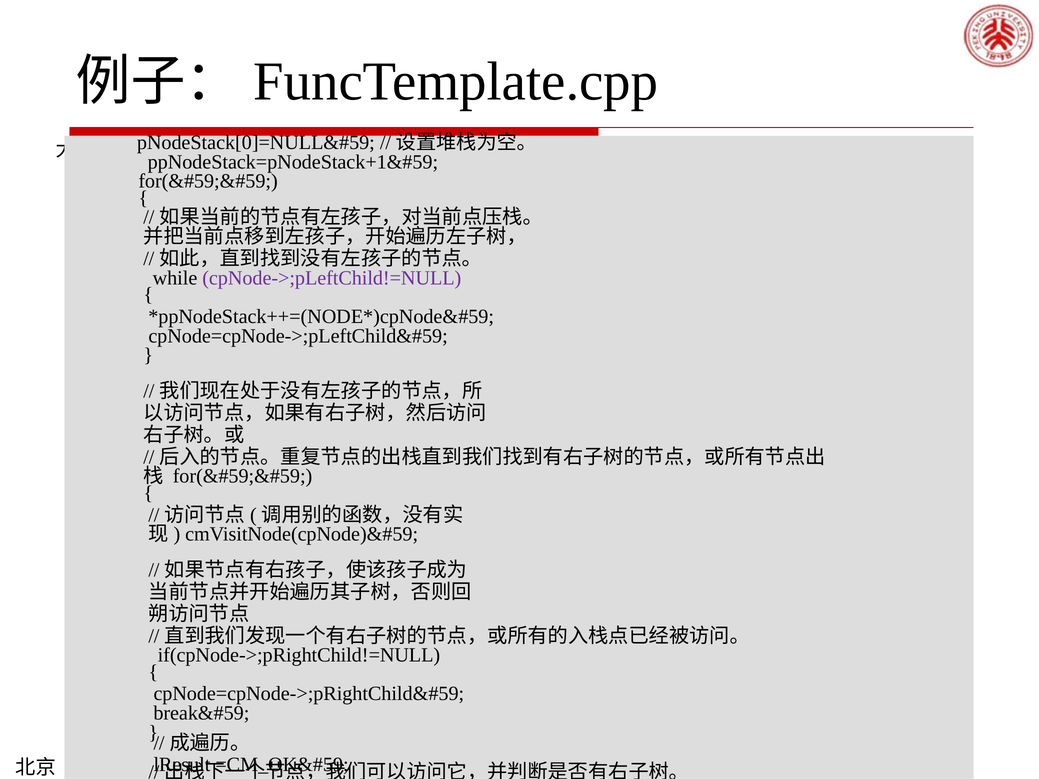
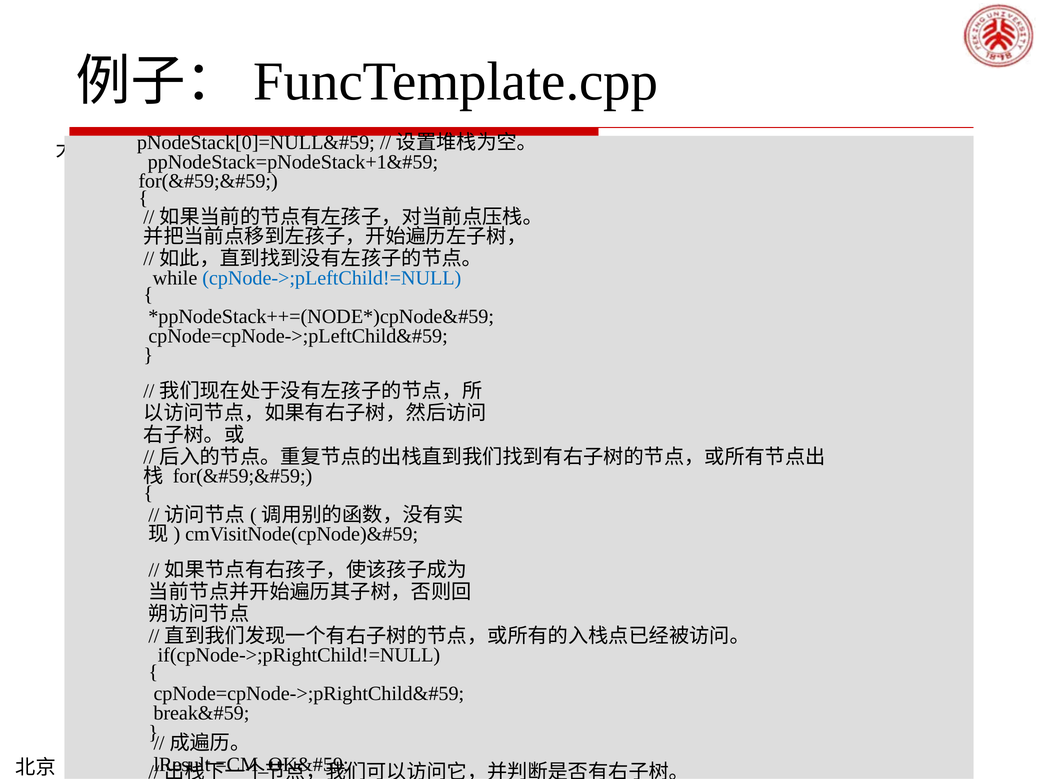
cpNode->;pLeftChild!=NULL colour: purple -> blue (332, 278)
